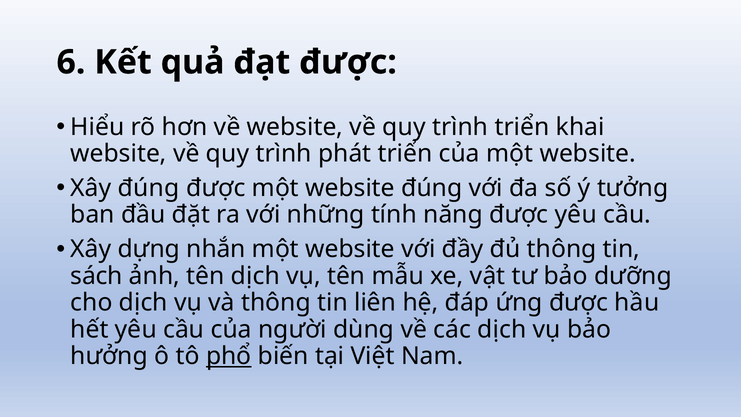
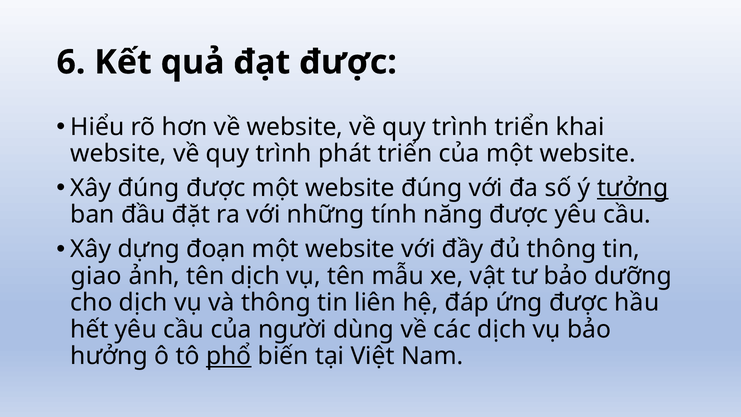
tưởng underline: none -> present (633, 188)
nhắn: nhắn -> đoạn (216, 249)
sách: sách -> giao (96, 276)
